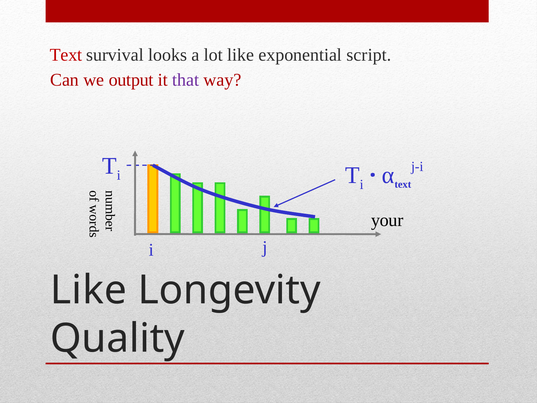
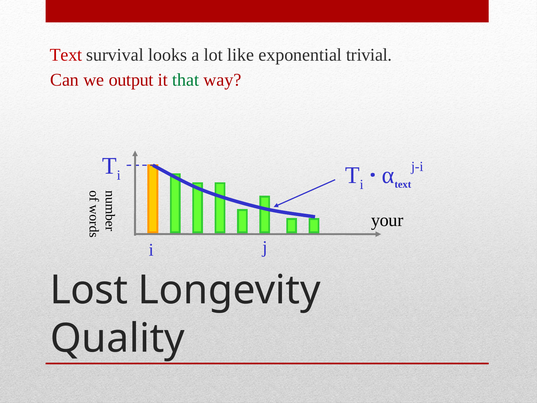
script: script -> trivial (369, 55)
that colour: purple -> green (186, 80)
Like: Like -> Lost (89, 290)
